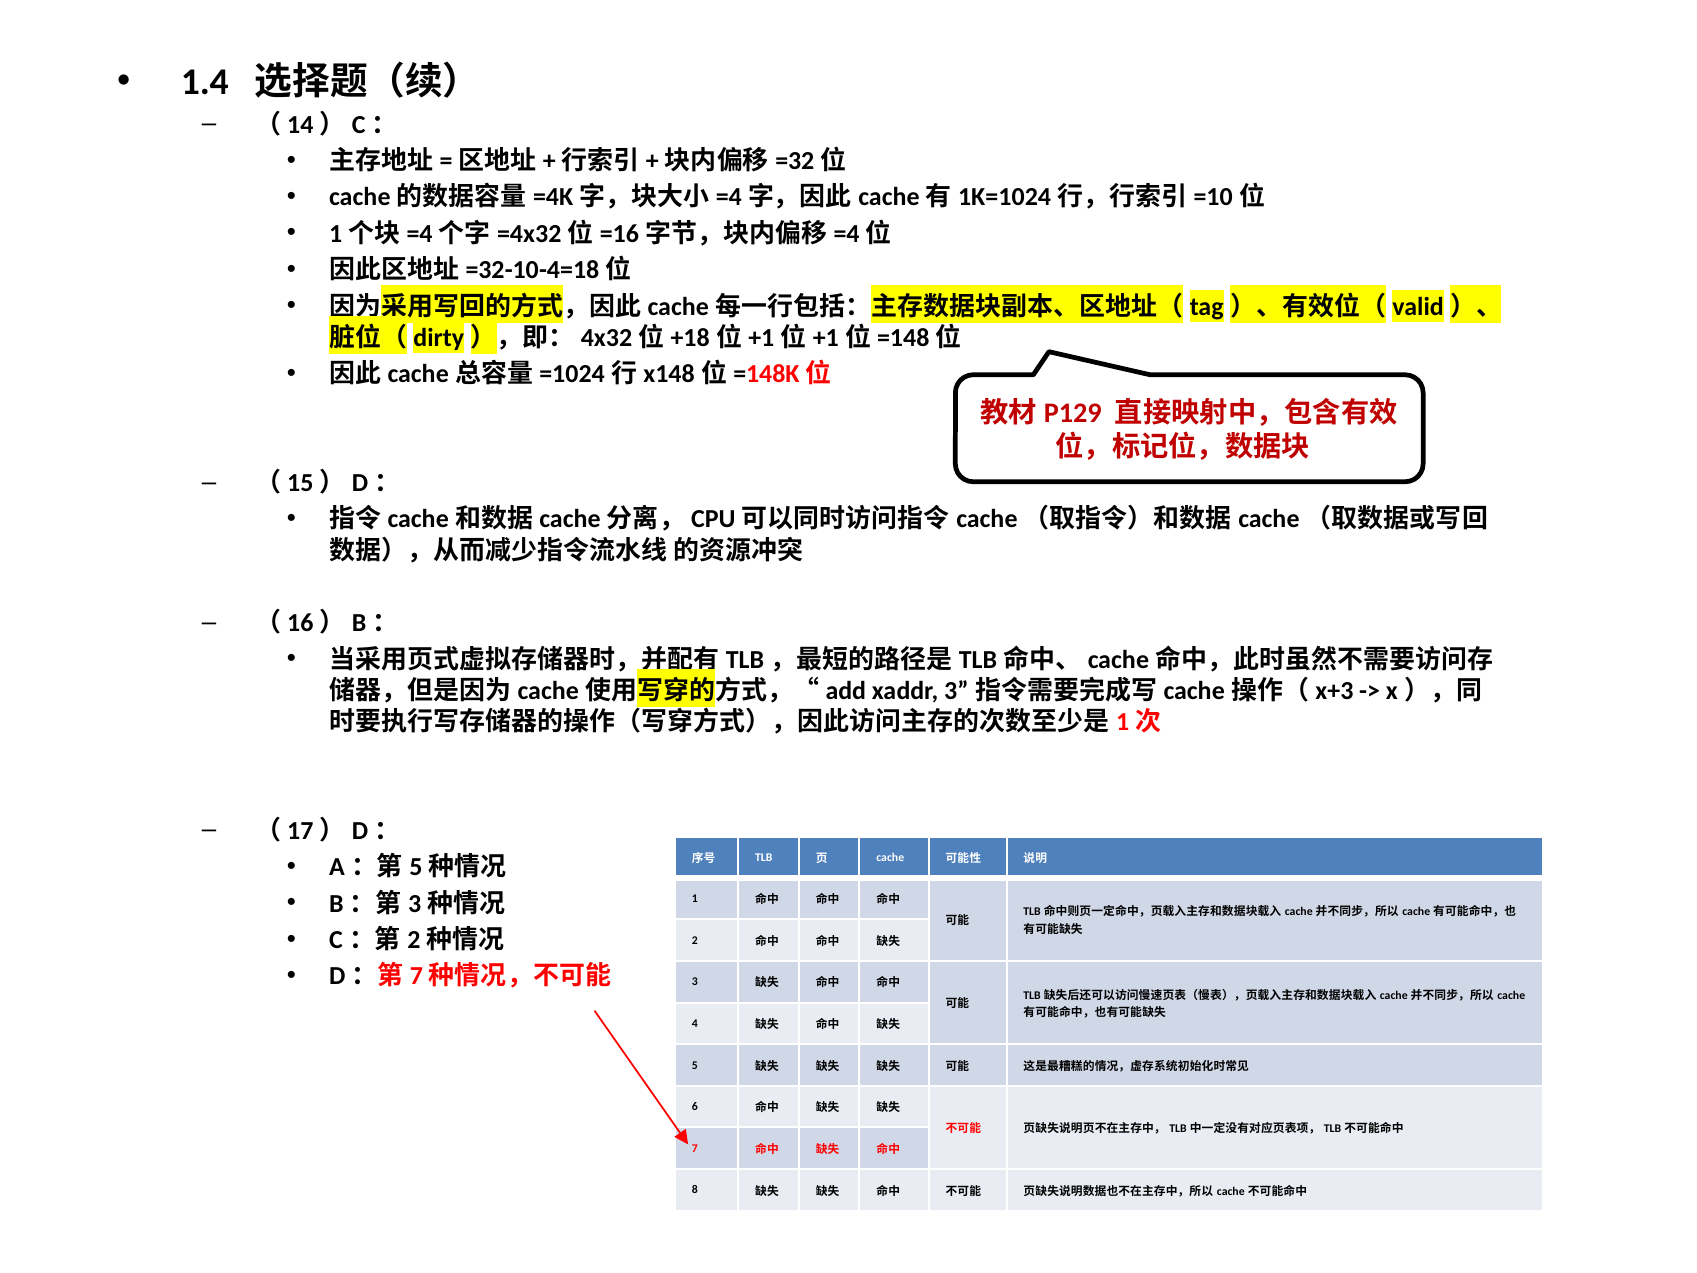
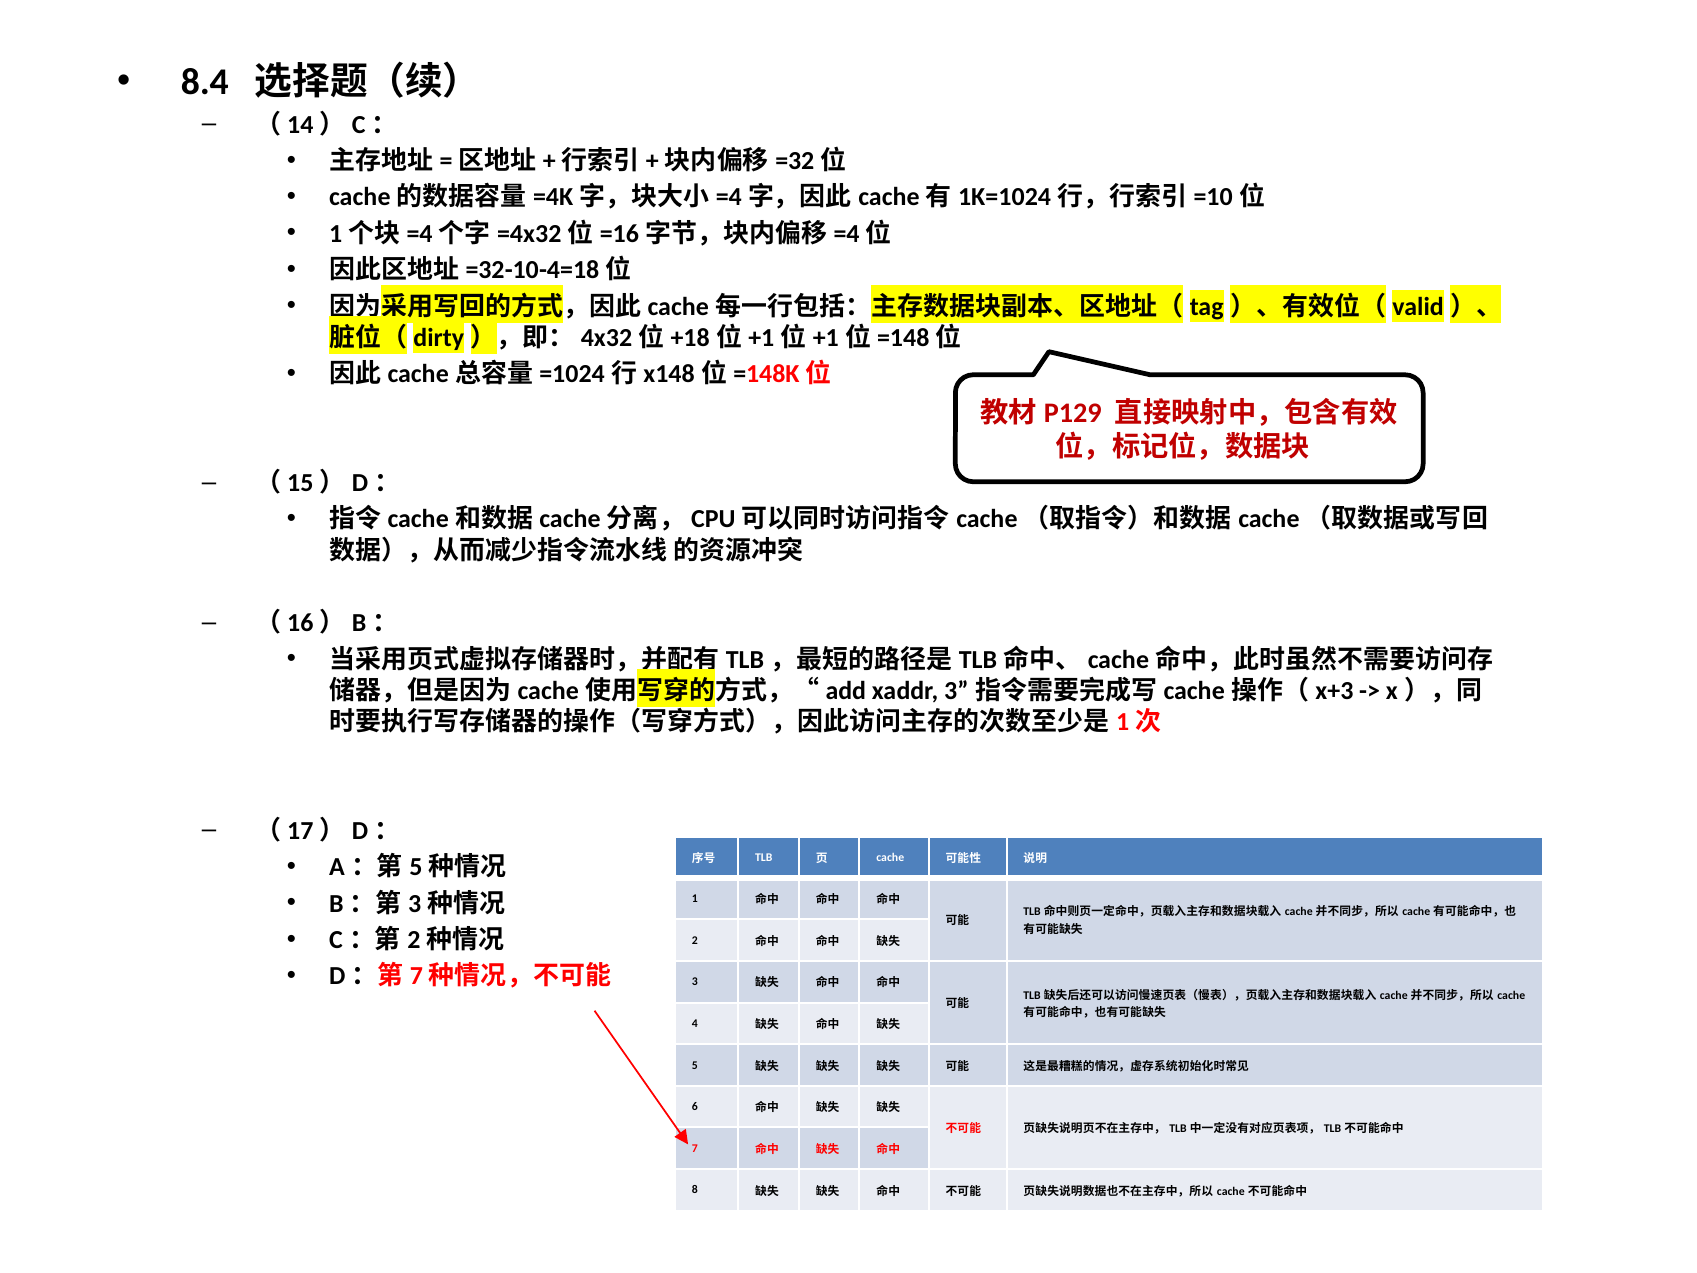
1.4: 1.4 -> 8.4 (205, 82)
